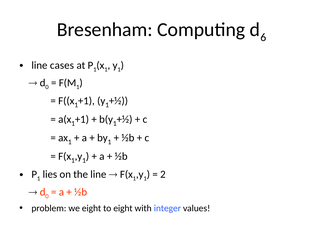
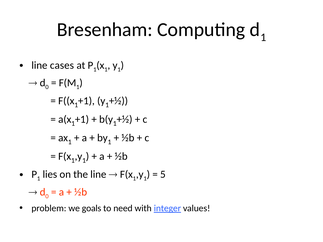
6: 6 -> 1 (263, 37)
2: 2 -> 5 (163, 175)
we eight: eight -> goals (92, 209)
to eight: eight -> need (123, 209)
integer underline: none -> present (167, 209)
